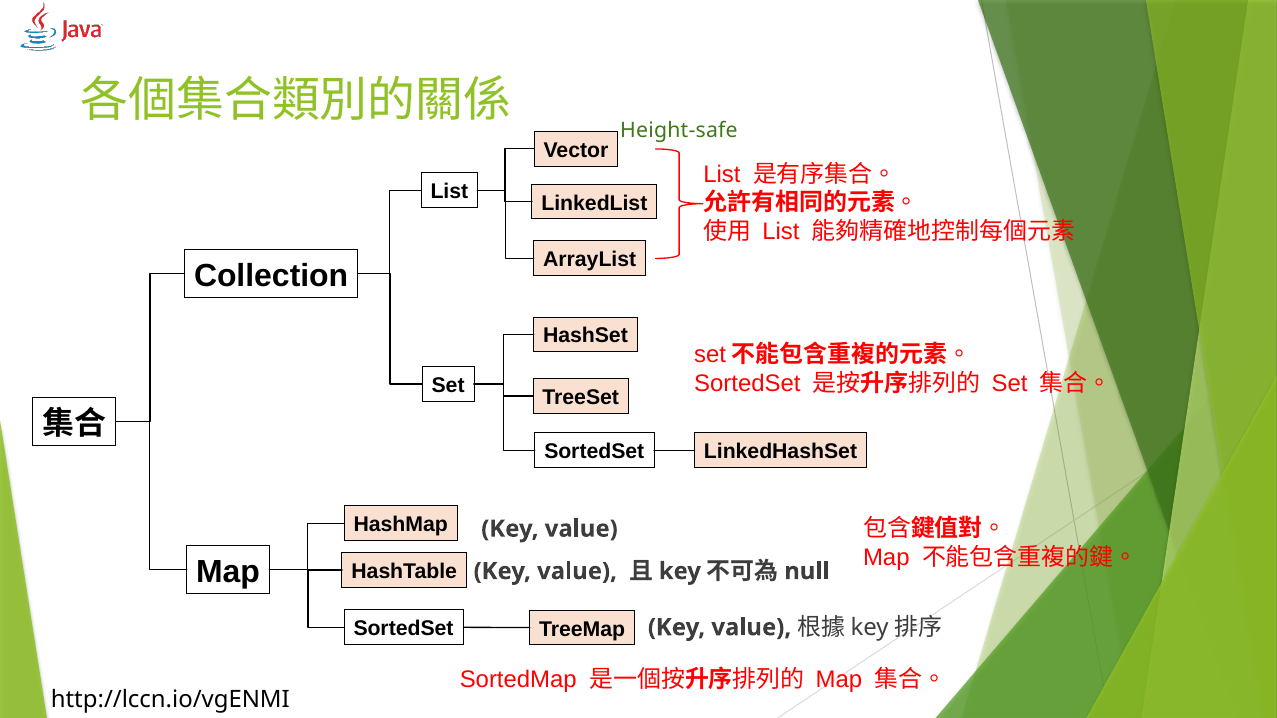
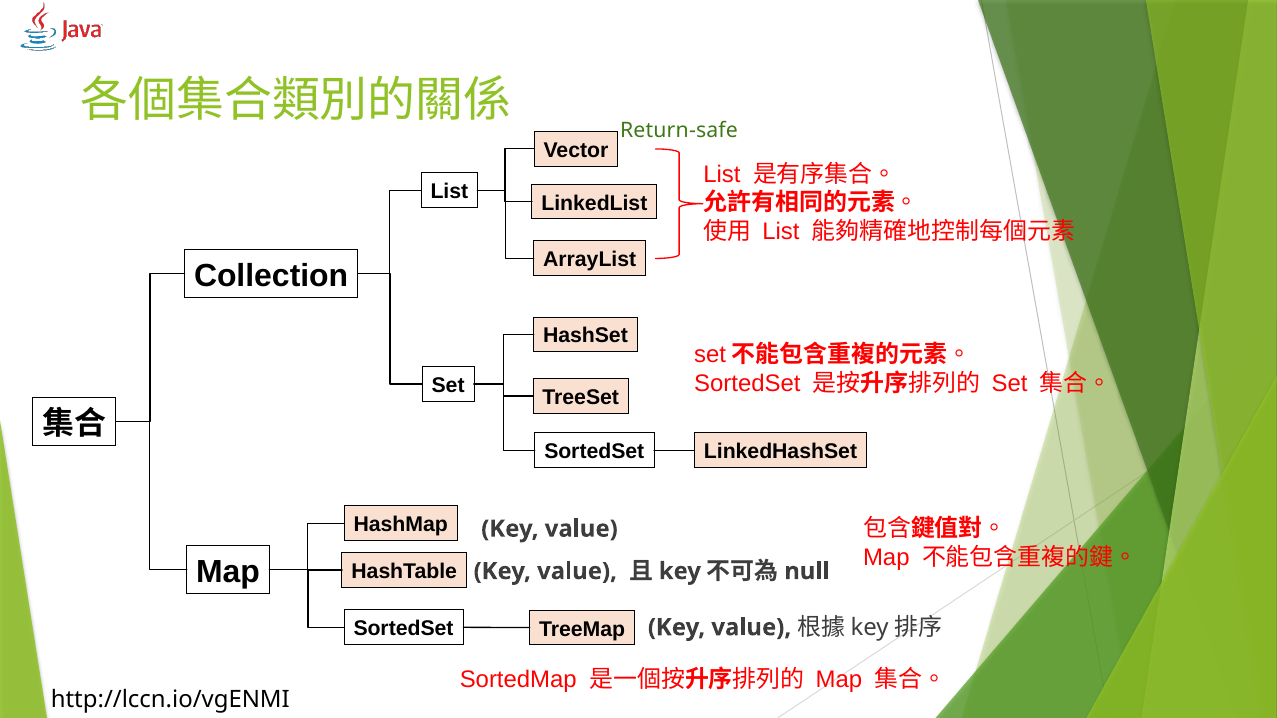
Height-safe: Height-safe -> Return-safe (679, 130)
